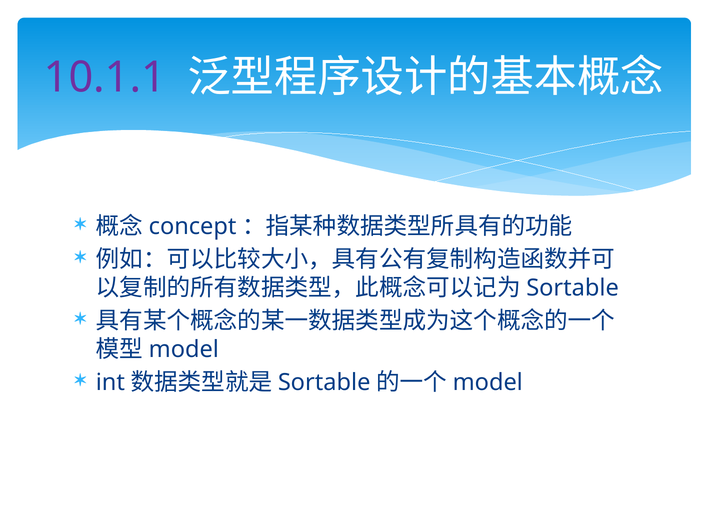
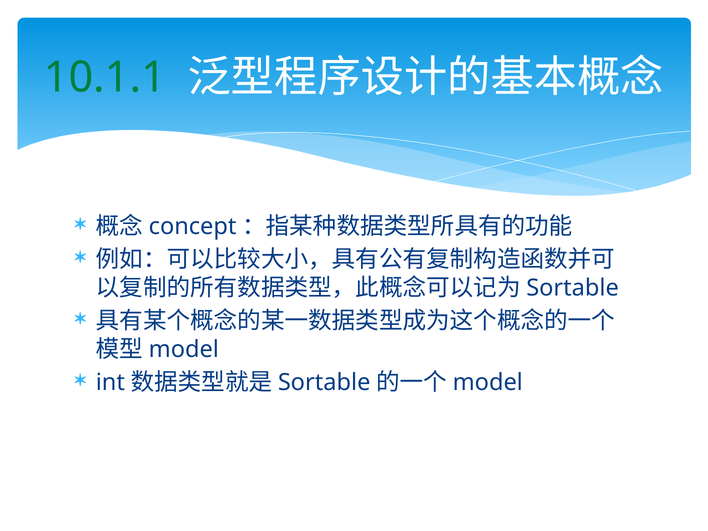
10.1.1 colour: purple -> green (105, 78)
